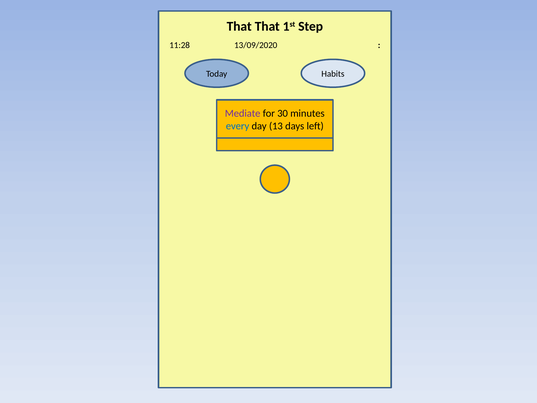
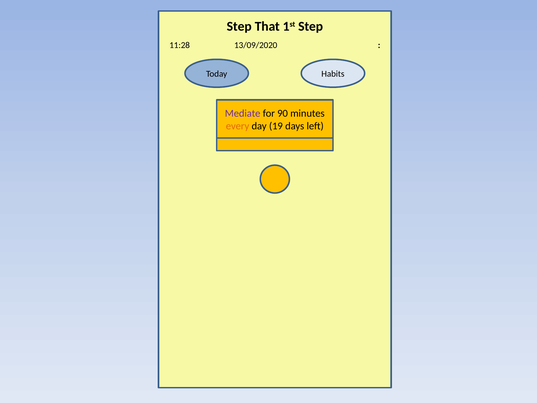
That: That -> Step (239, 26)
30: 30 -> 90 (283, 113)
every colour: blue -> orange (238, 126)
13: 13 -> 19 (276, 126)
